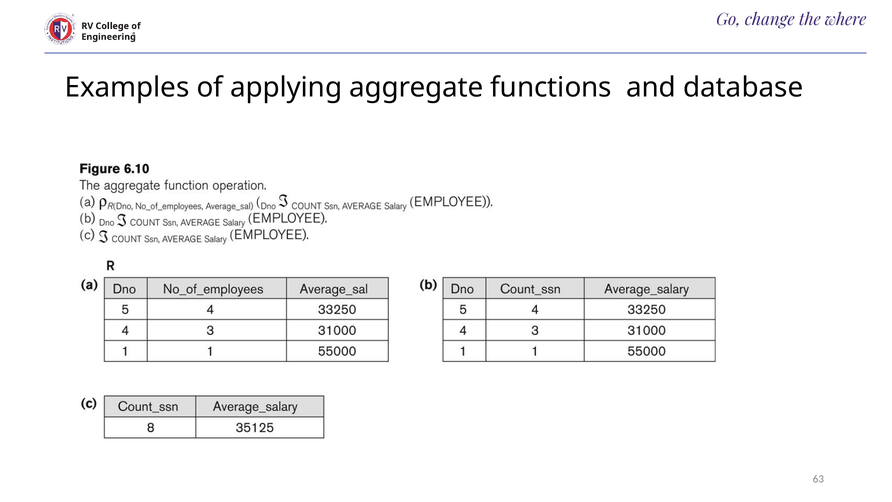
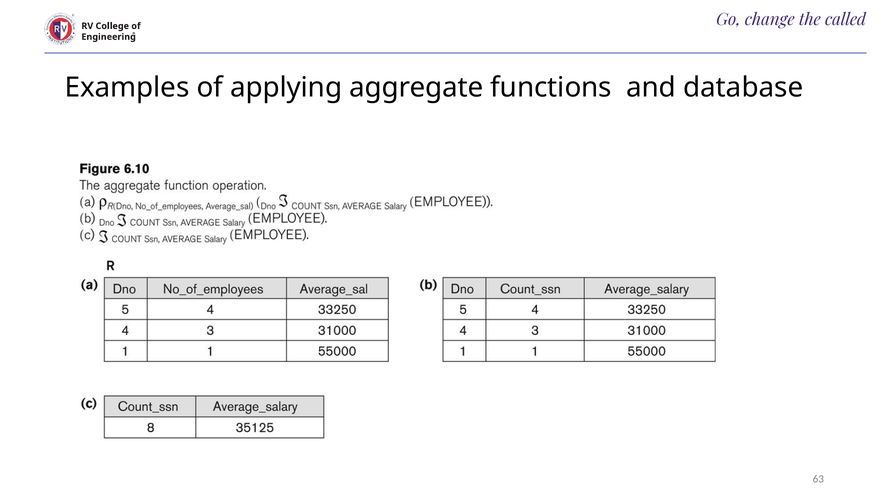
where: where -> called (846, 20)
